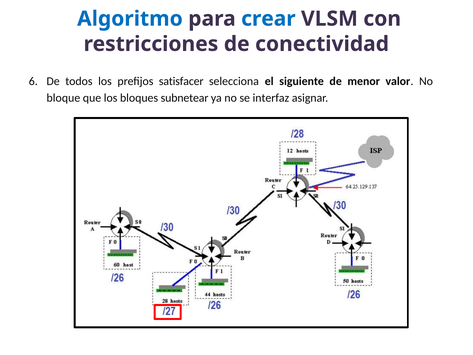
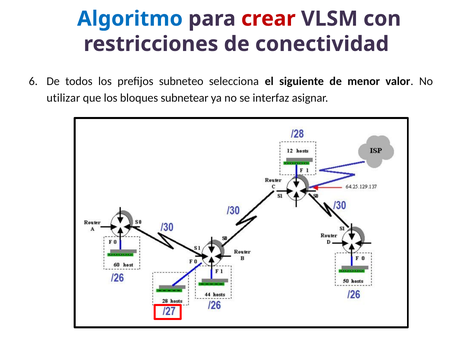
crear colour: blue -> red (268, 19)
satisfacer: satisfacer -> subneteo (181, 81)
bloque: bloque -> utilizar (63, 98)
